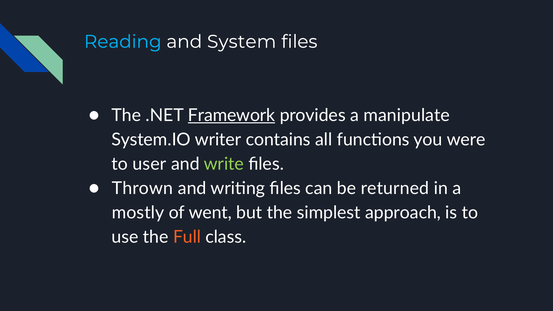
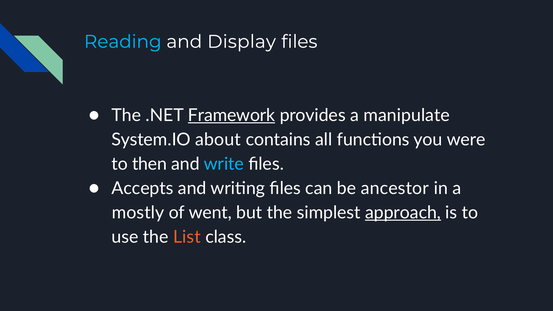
System: System -> Display (242, 42)
writer: writer -> about (218, 140)
user: user -> then (150, 164)
write colour: light green -> light blue (224, 164)
Thrown: Thrown -> Accepts (143, 188)
returned: returned -> ancestor (395, 188)
approach underline: none -> present (403, 213)
Full: Full -> List (187, 237)
